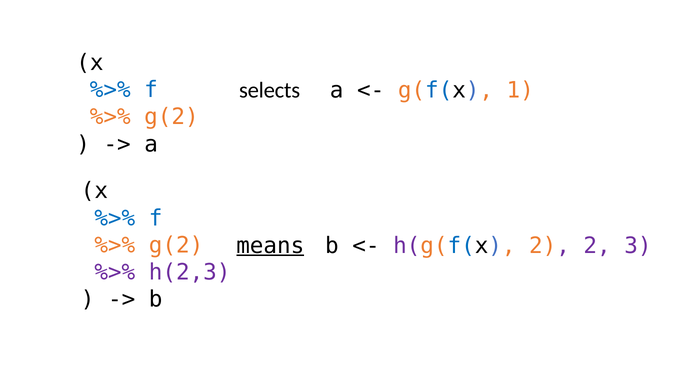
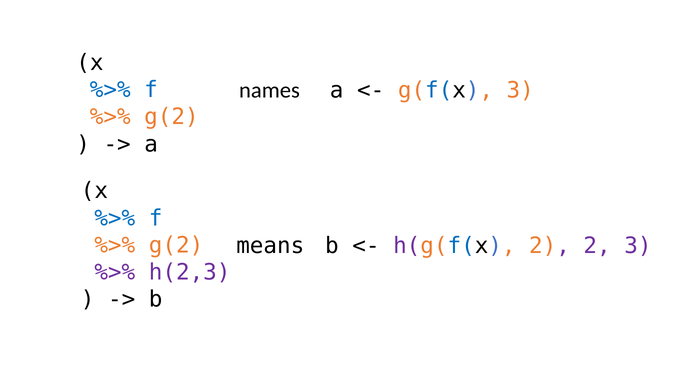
selects: selects -> names (269, 90)
g(f(x 1: 1 -> 3 (520, 90)
means underline: present -> none (270, 246)
